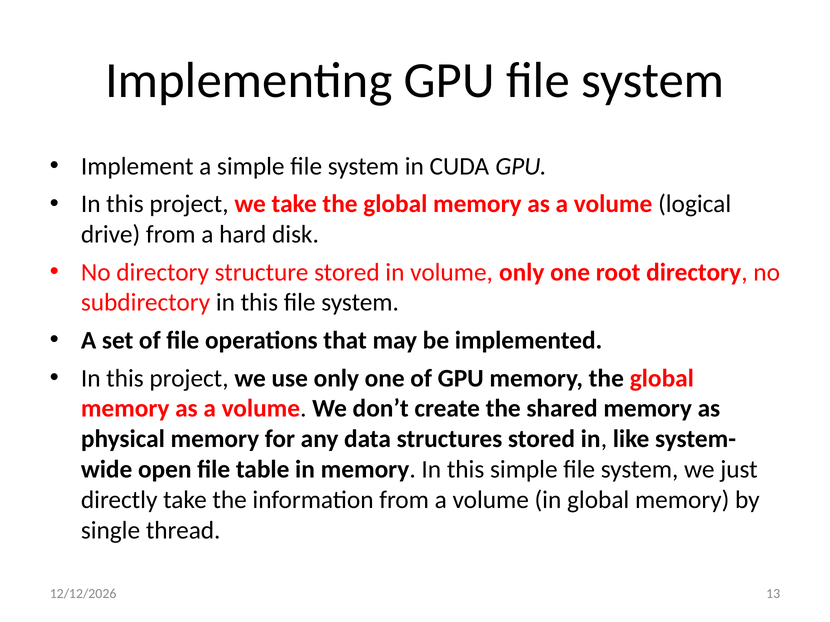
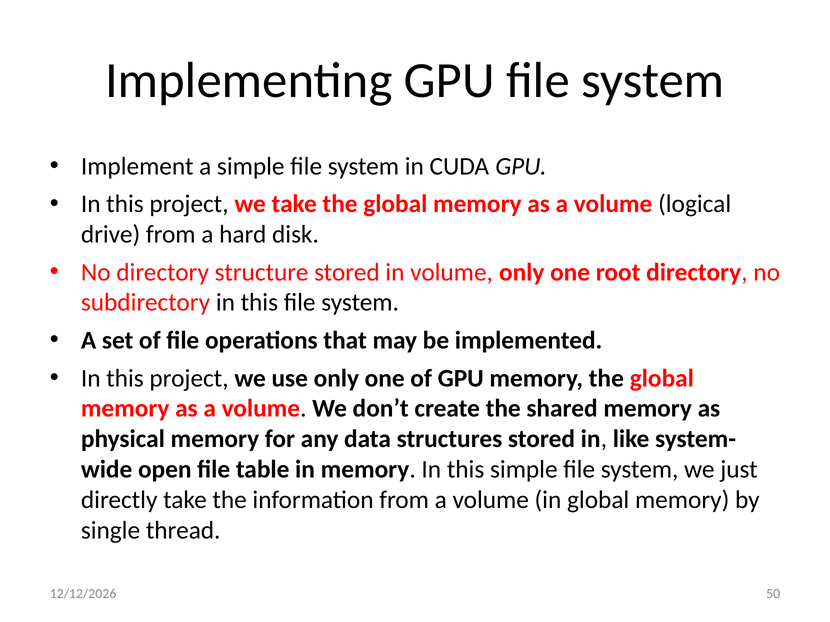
13: 13 -> 50 (773, 594)
